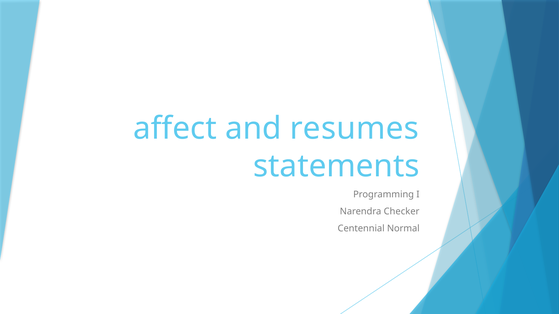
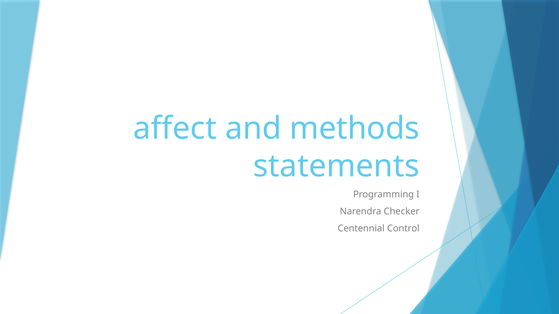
resumes: resumes -> methods (355, 128)
Normal: Normal -> Control (403, 229)
